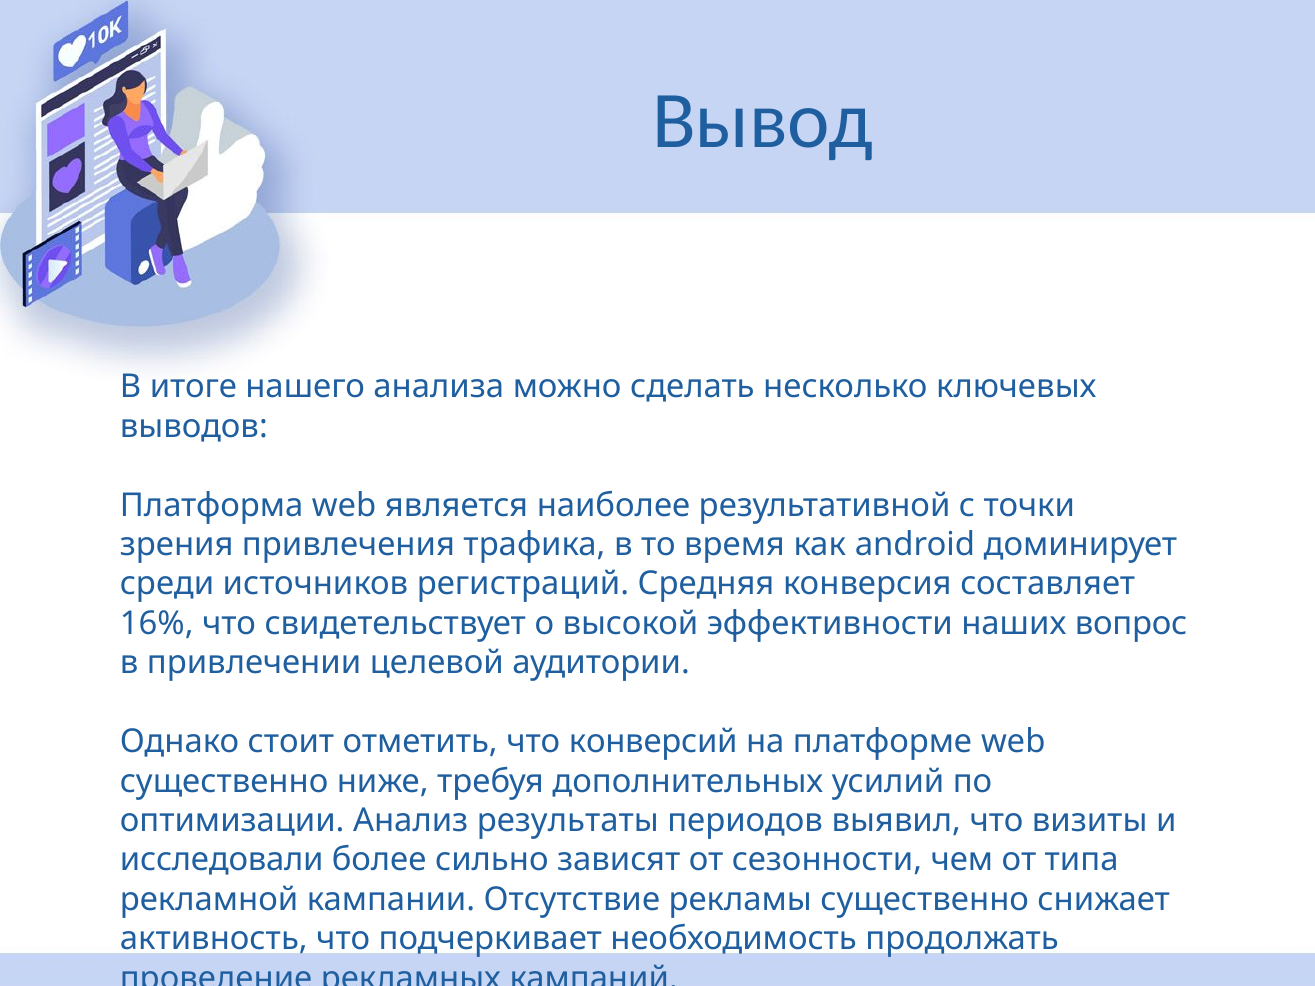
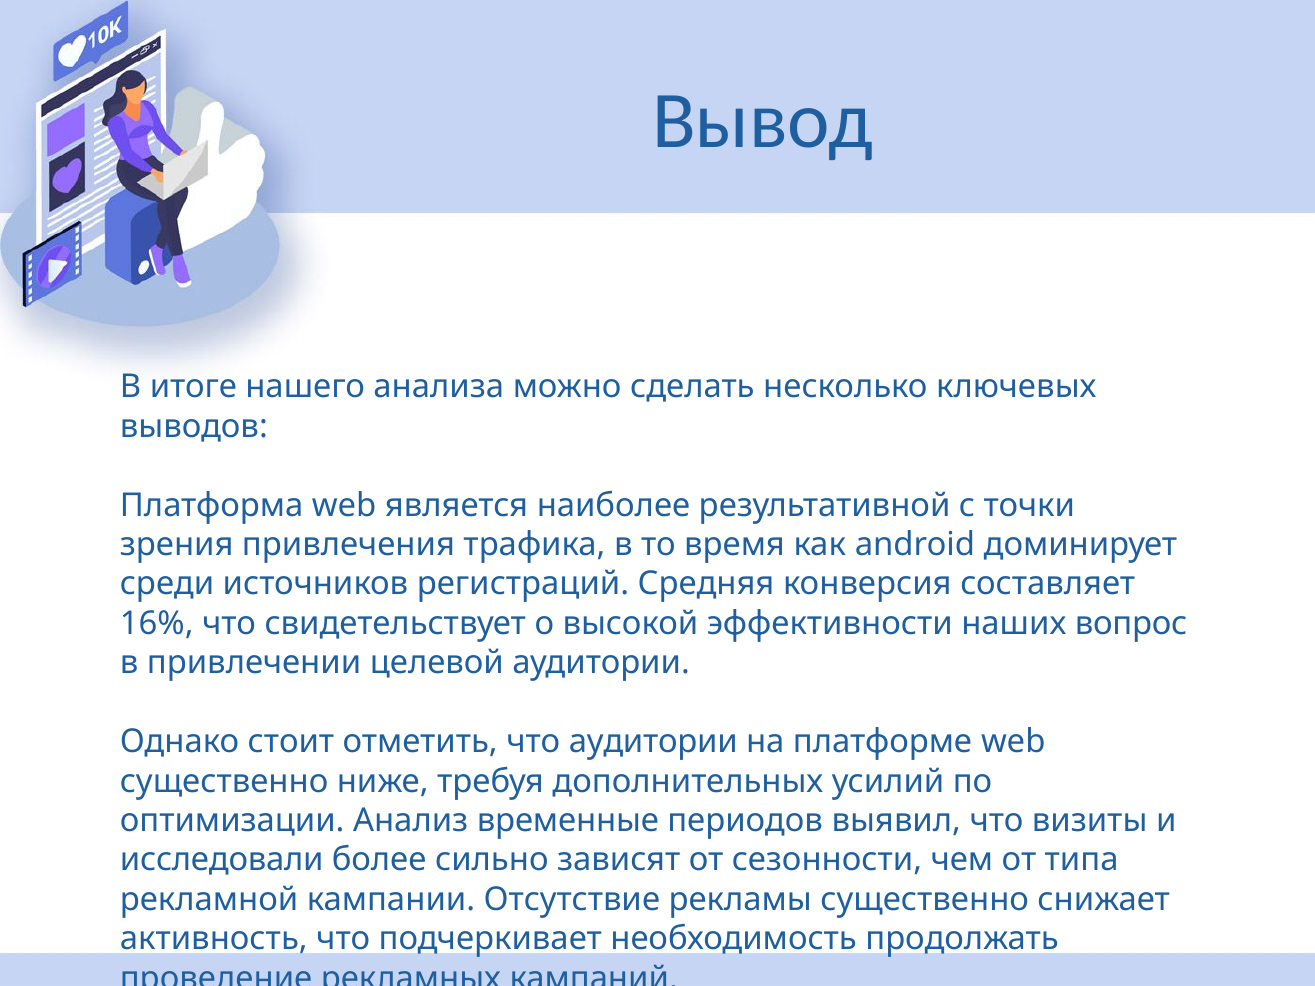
что конверсий: конверсий -> аудитории (653, 742)
результаты: результаты -> временные (568, 821)
